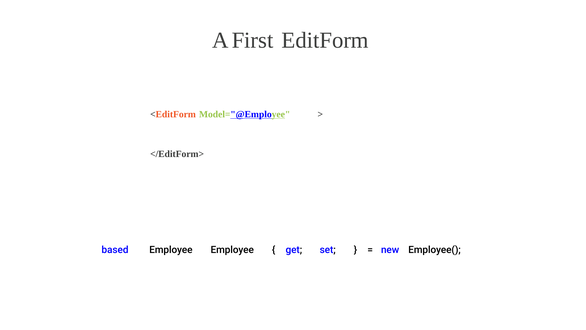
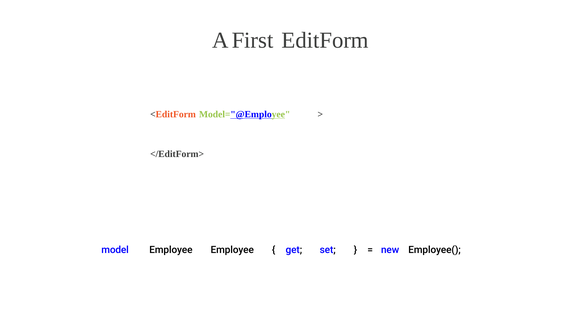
based: based -> model (115, 250)
